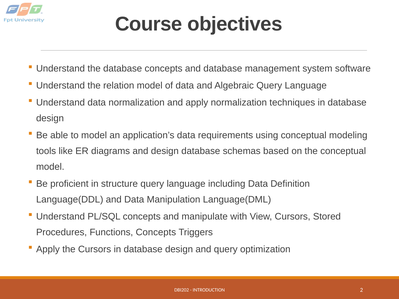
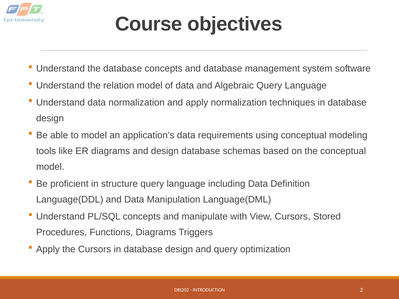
Functions Concepts: Concepts -> Diagrams (156, 232)
